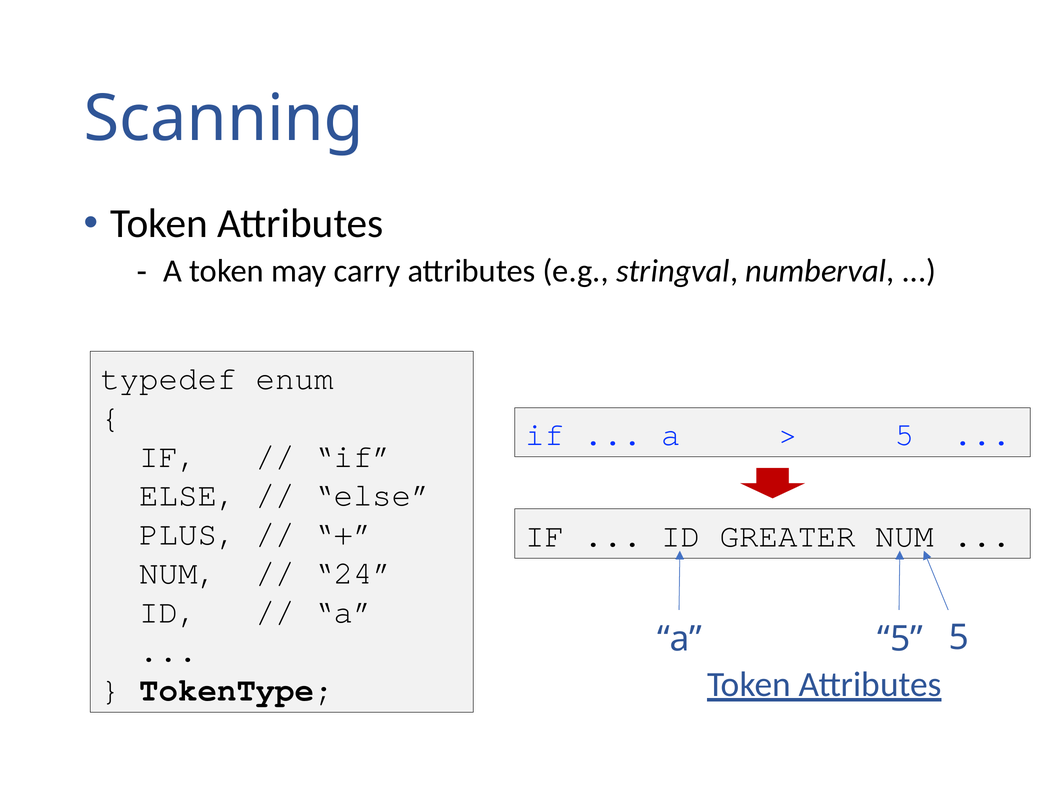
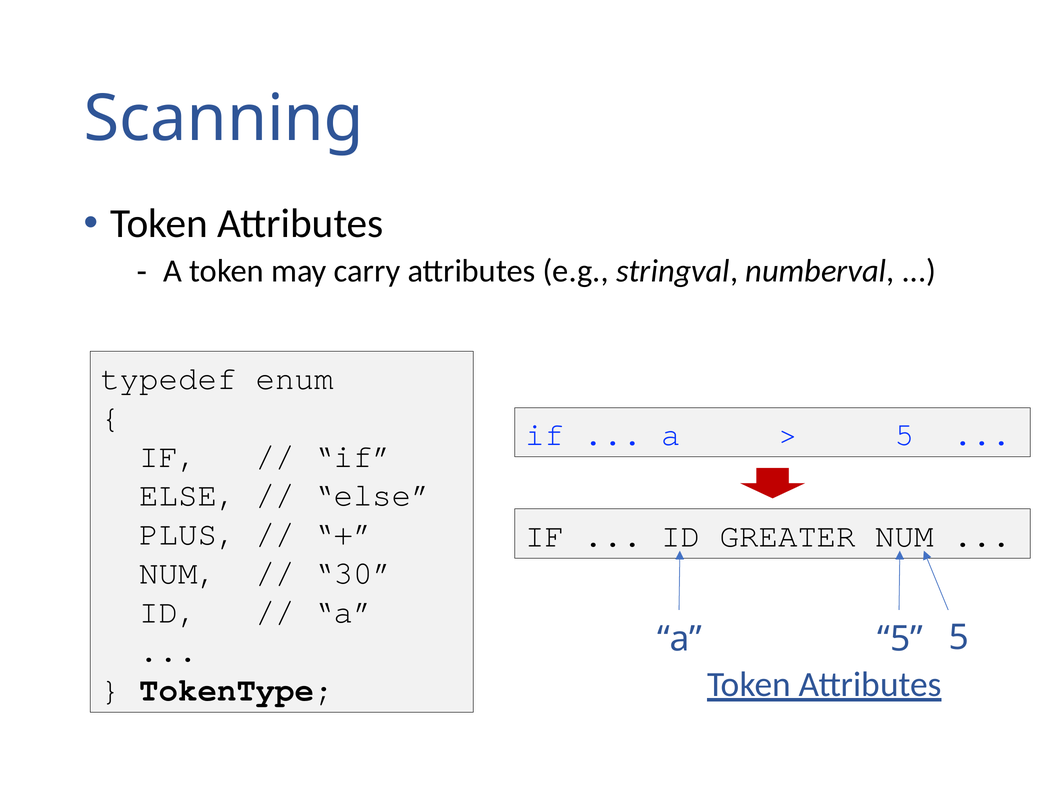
24: 24 -> 30 (353, 573)
